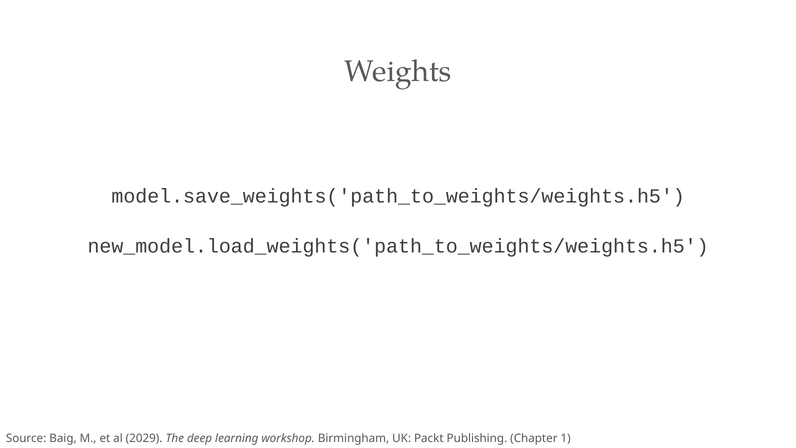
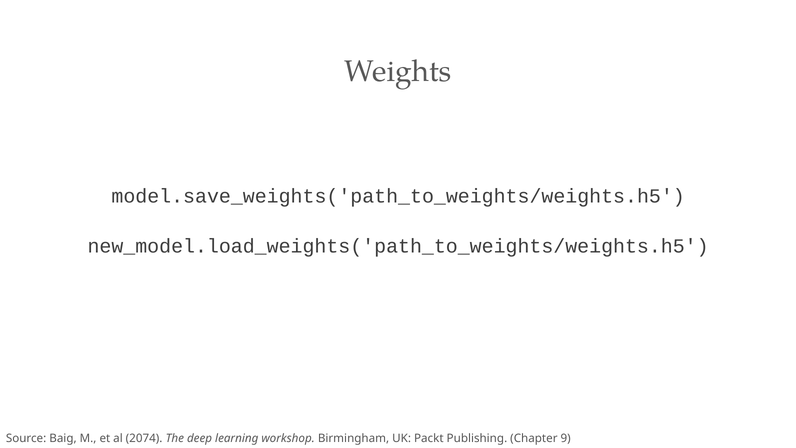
2029: 2029 -> 2074 (144, 438)
1: 1 -> 9 (566, 438)
